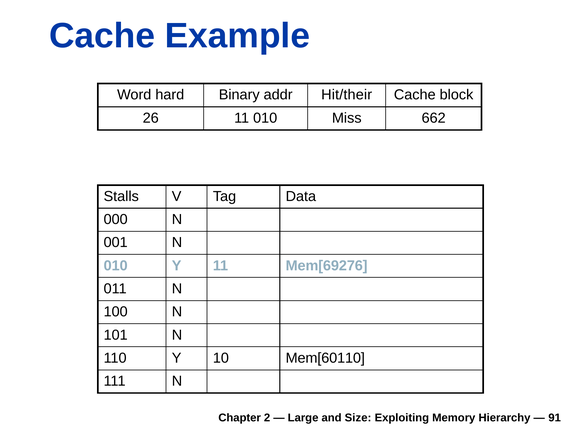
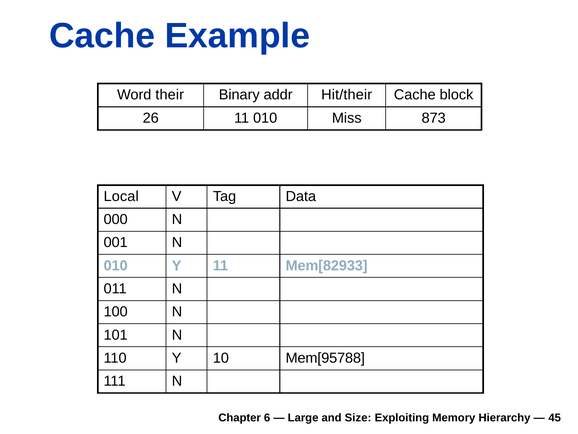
hard: hard -> their (170, 95)
662: 662 -> 873 (434, 118)
Stalls: Stalls -> Local (121, 196)
Mem[69276: Mem[69276 -> Mem[82933 (327, 265)
Mem[60110: Mem[60110 -> Mem[95788 (325, 358)
2: 2 -> 6 (267, 417)
91: 91 -> 45 (555, 417)
